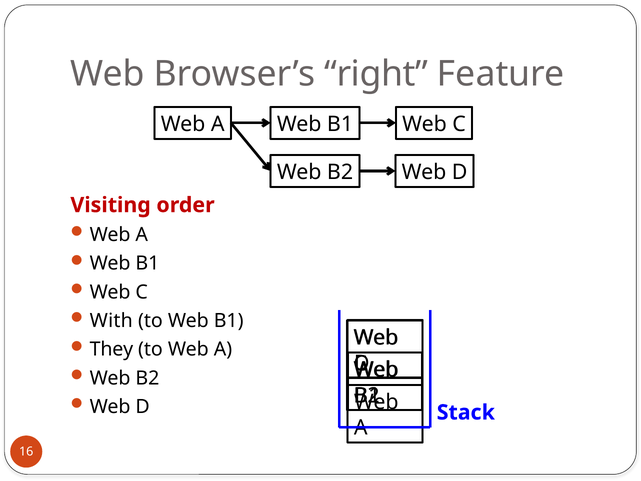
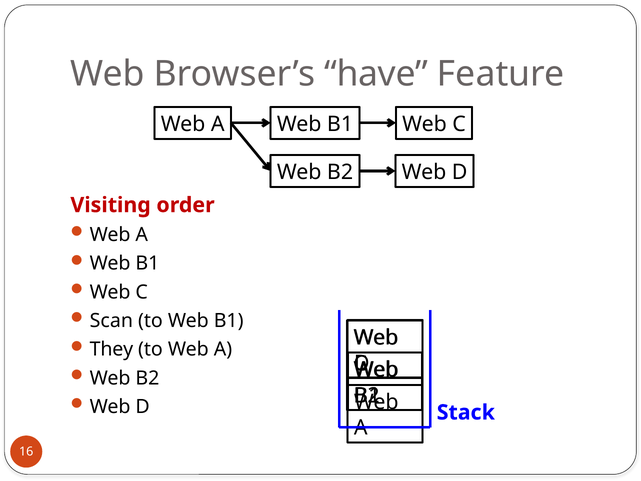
right: right -> have (376, 74)
With: With -> Scan (111, 321)
